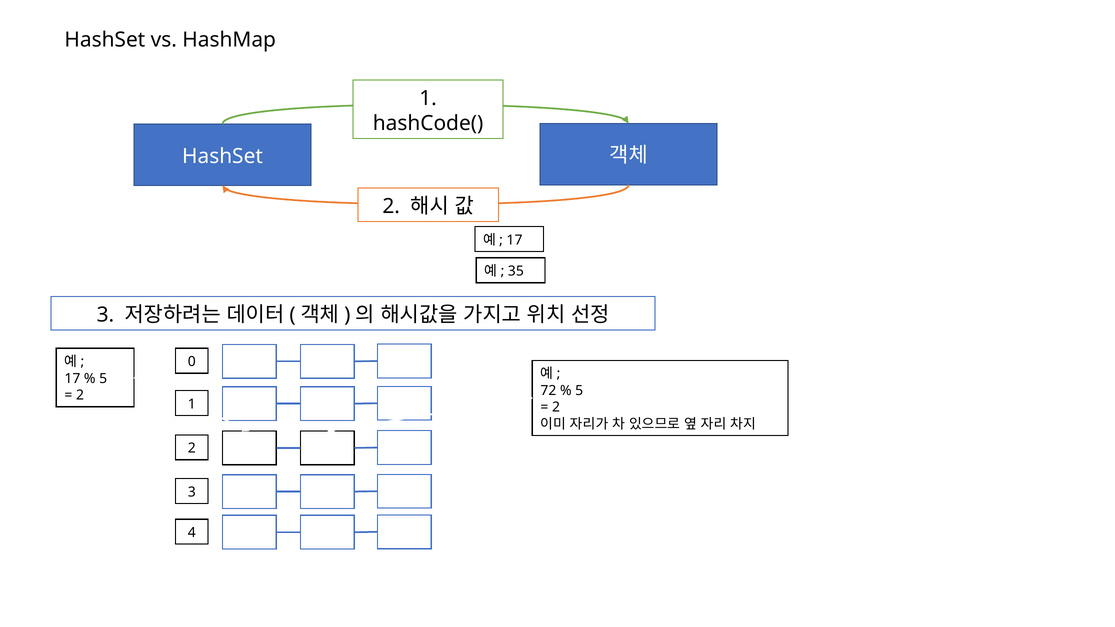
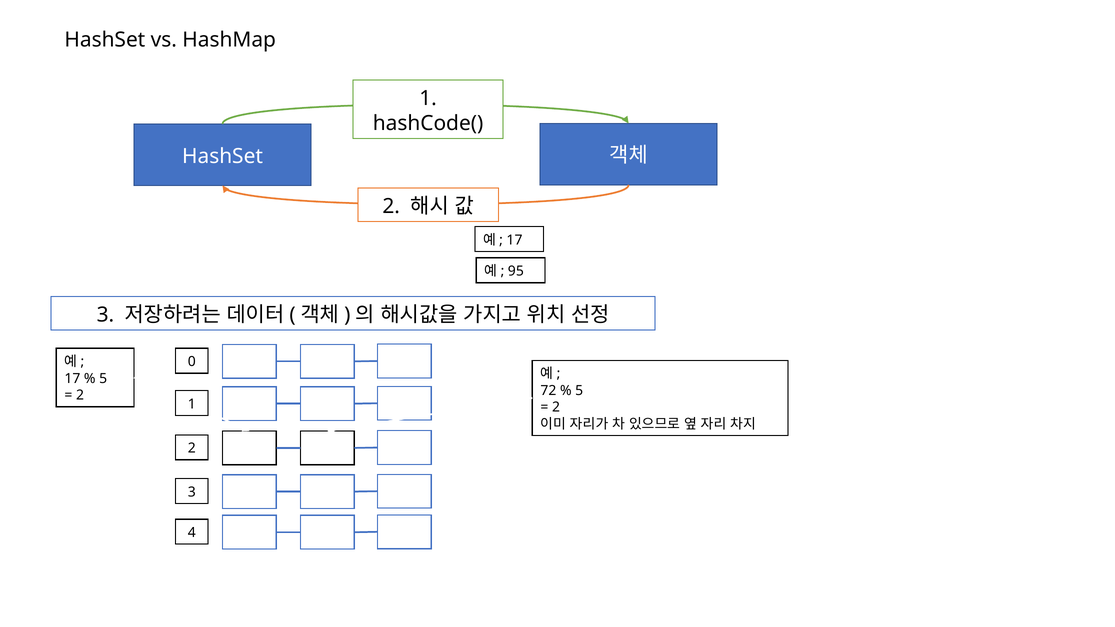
35: 35 -> 95 (516, 271)
